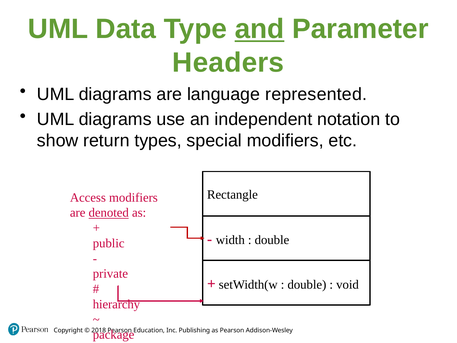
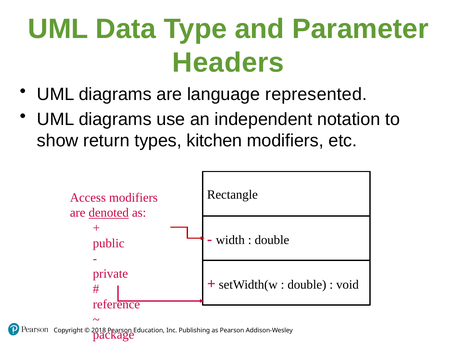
and underline: present -> none (259, 29)
special: special -> kitchen (214, 140)
hierarchy: hierarchy -> reference (116, 304)
